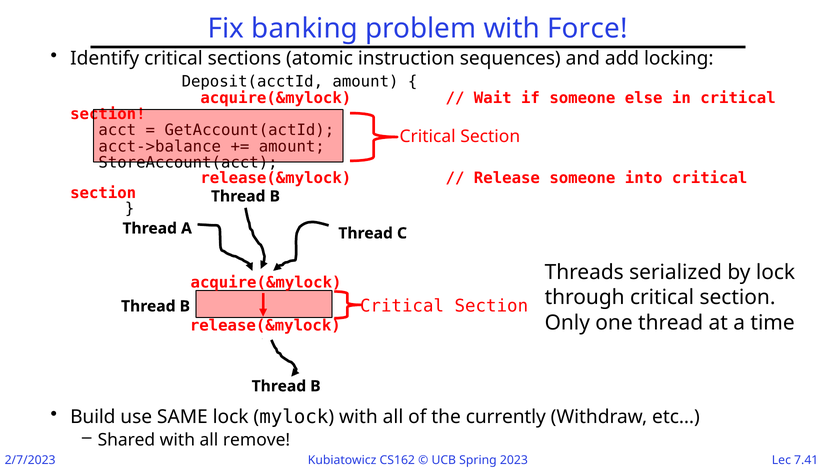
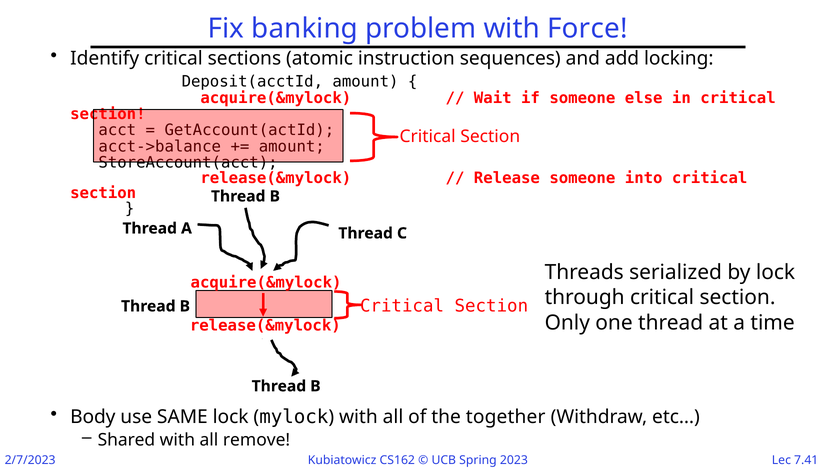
Build: Build -> Body (93, 417)
currently: currently -> together (506, 417)
